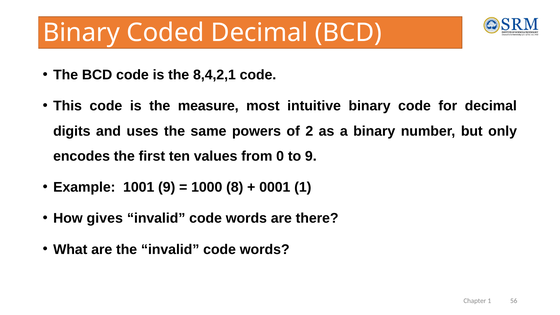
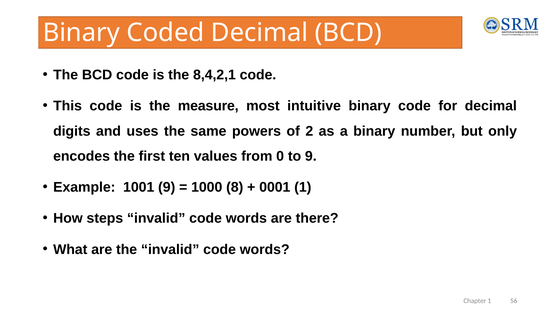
gives: gives -> steps (105, 218)
